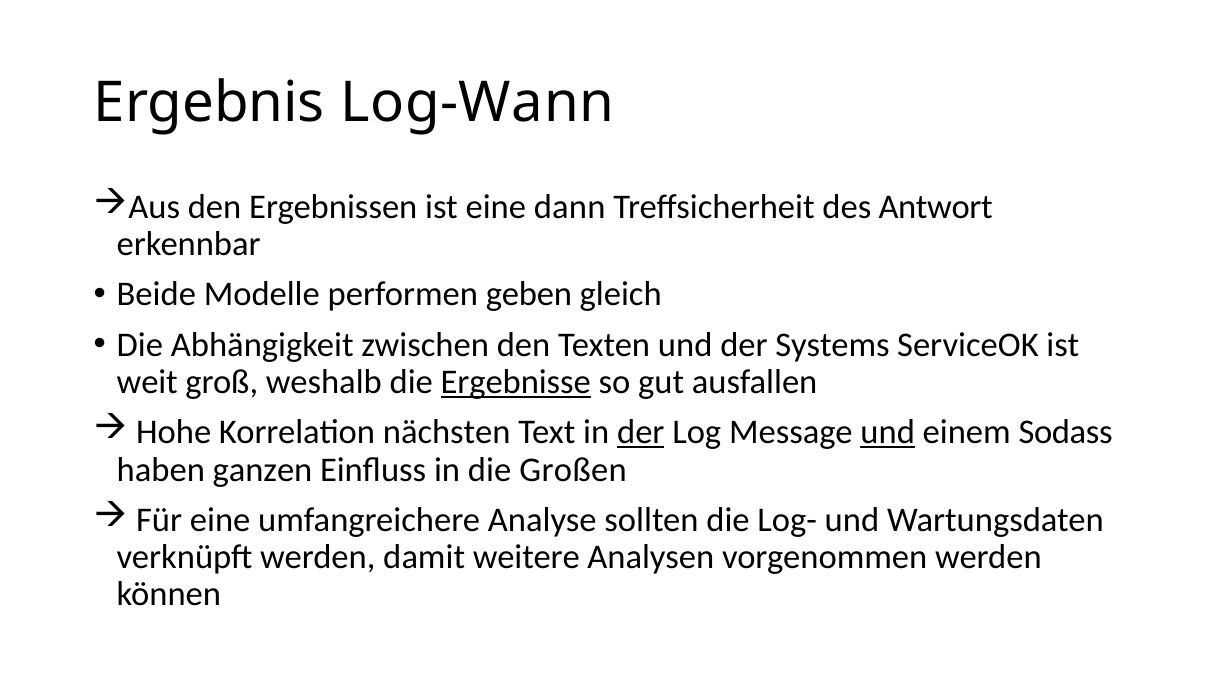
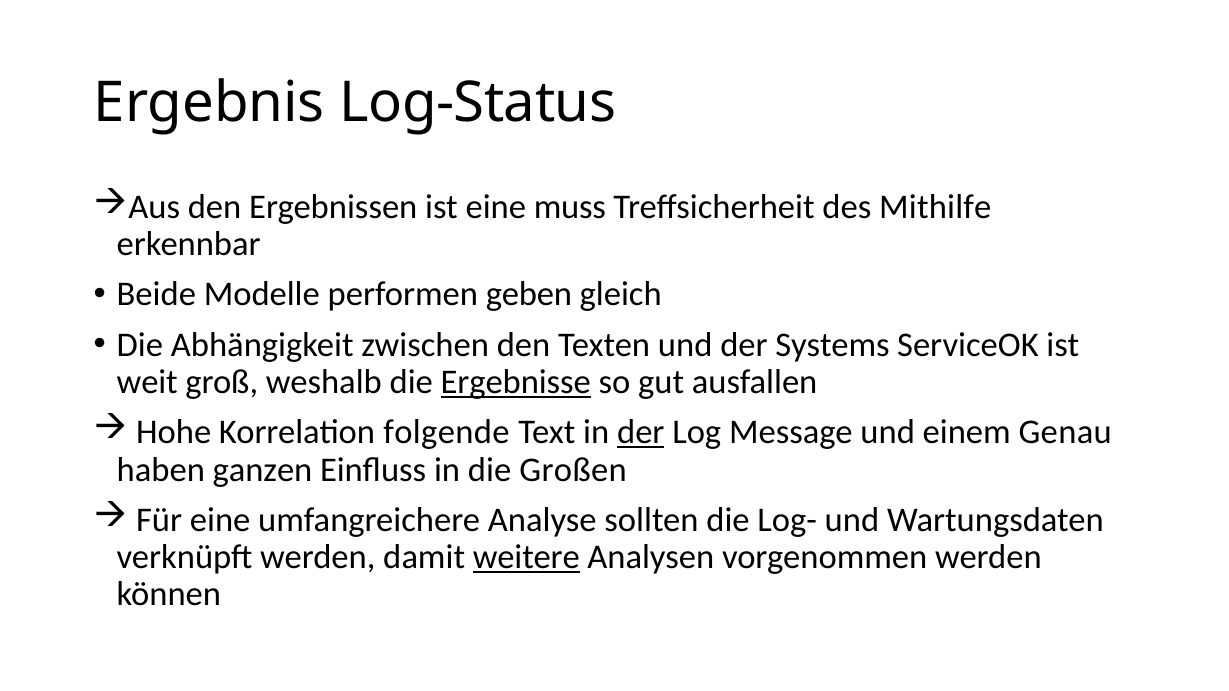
Log-Wann: Log-Wann -> Log-Status (478, 103)
dann: dann -> muss (570, 207)
Antwort: Antwort -> Mithilfe (935, 207)
nächsten: nächsten -> folgende (447, 432)
und underline: present -> none (888, 432)
Sodass: Sodass -> Genau (1065, 432)
weitere underline: none -> present (526, 557)
